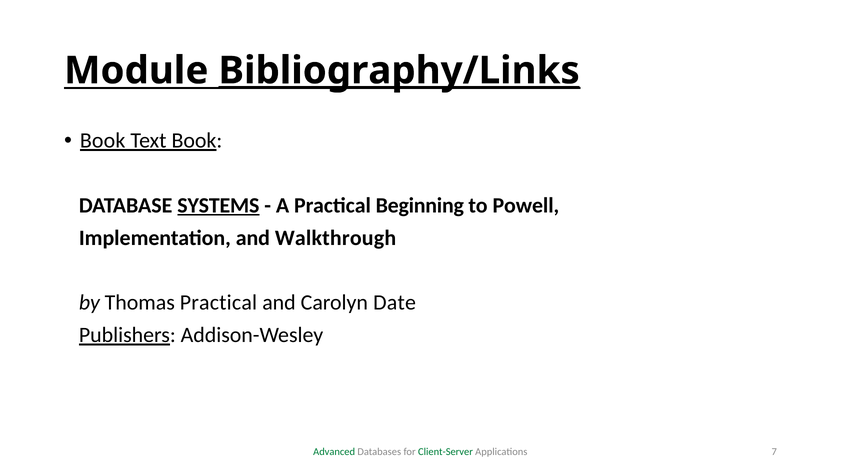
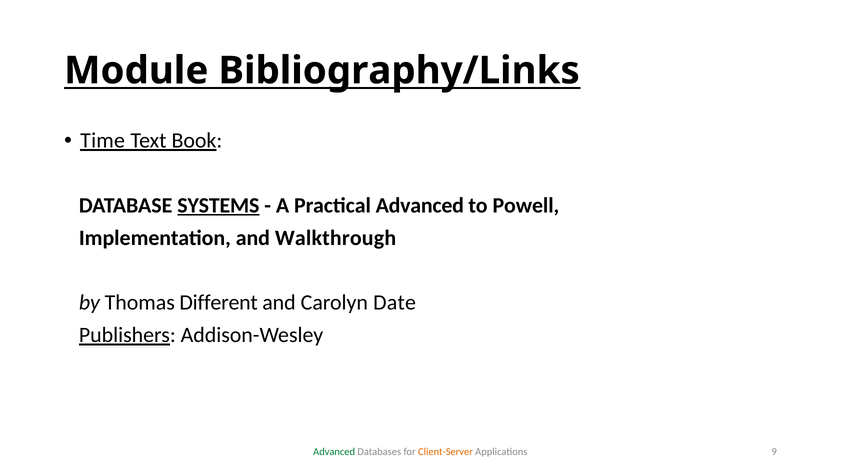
Bibliography/Links underline: present -> none (399, 71)
Book: Book -> Time (103, 141)
Practical Beginning: Beginning -> Advanced (420, 206)
Thomas Practical: Practical -> Different (219, 303)
Client-Server colour: green -> orange (446, 452)
7: 7 -> 9 (774, 452)
